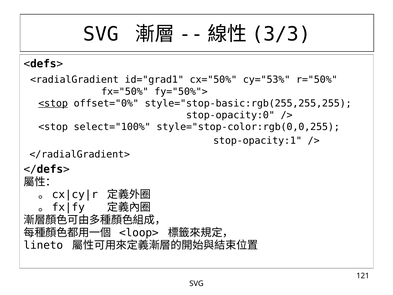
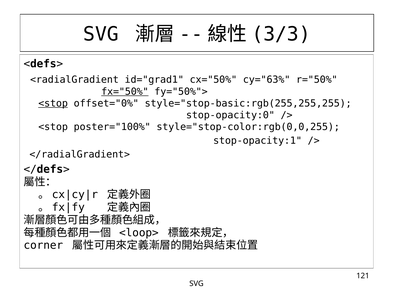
cy="53%: cy="53% -> cy="63% (267, 79)
fx="50% underline: none -> present (125, 91)
select="100%: select="100% -> poster="100% (112, 127)
lineto: lineto -> corner (43, 245)
